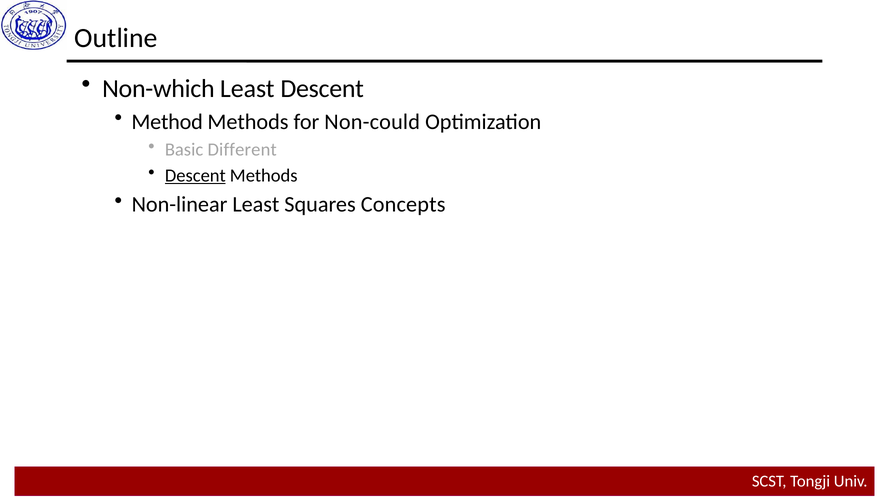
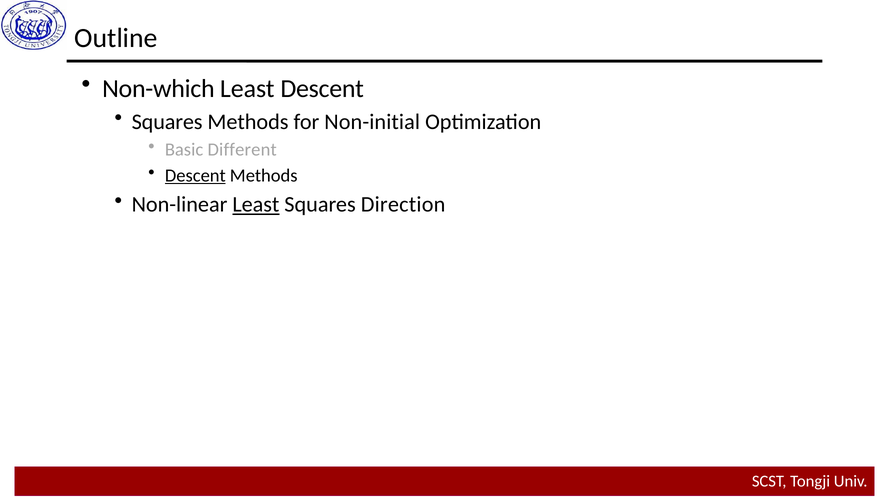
Method: Method -> Squares (167, 122)
Non-could: Non-could -> Non-initial (372, 122)
Least underline: none -> present (256, 205)
Concepts: Concepts -> Direction (403, 205)
